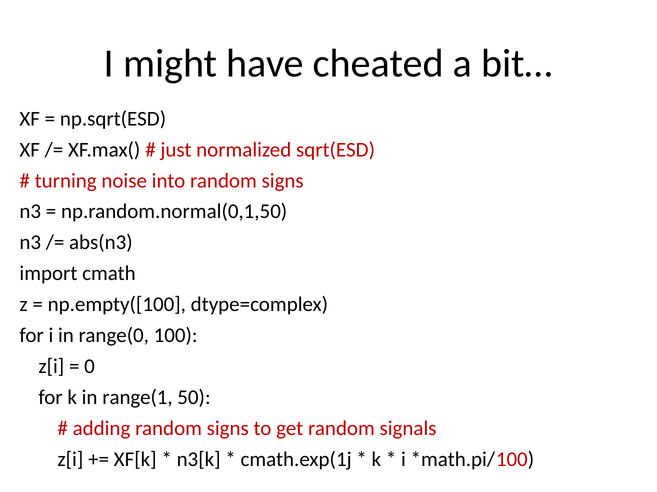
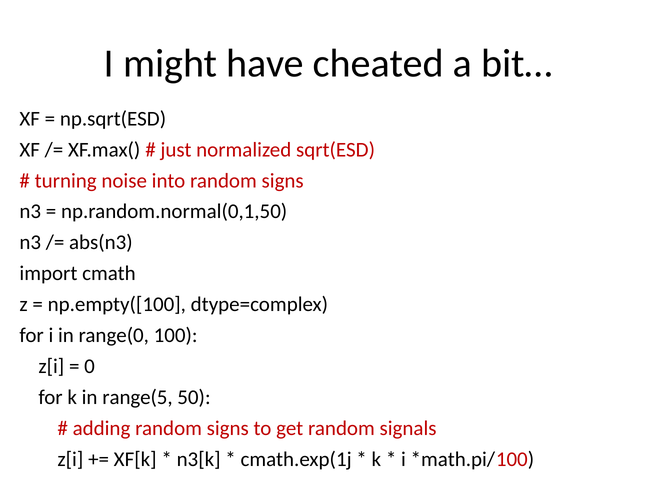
range(1: range(1 -> range(5 (137, 398)
